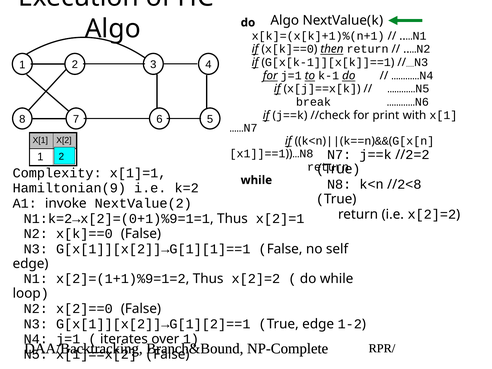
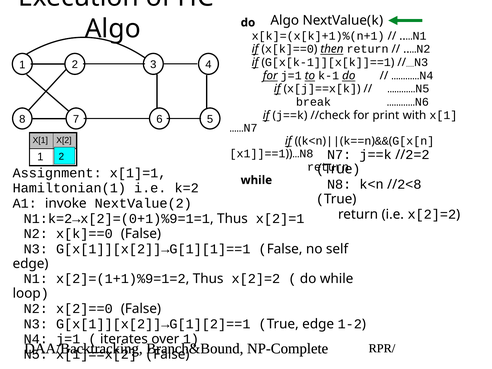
Complexity: Complexity -> Assignment (57, 173)
Hamiltonian(9: Hamiltonian(9 -> Hamiltonian(1 (69, 188)
